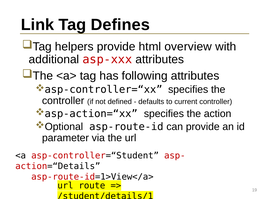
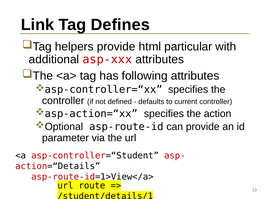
overview: overview -> particular (188, 47)
